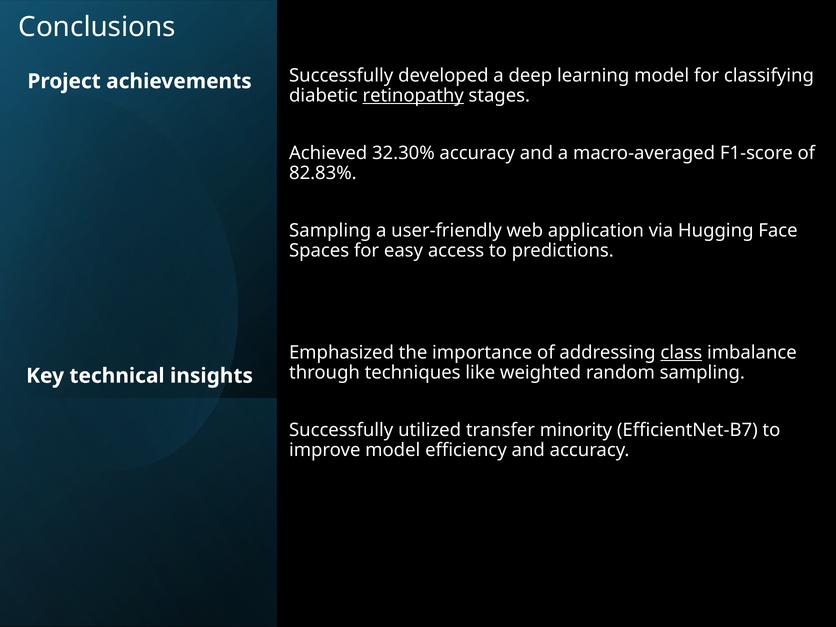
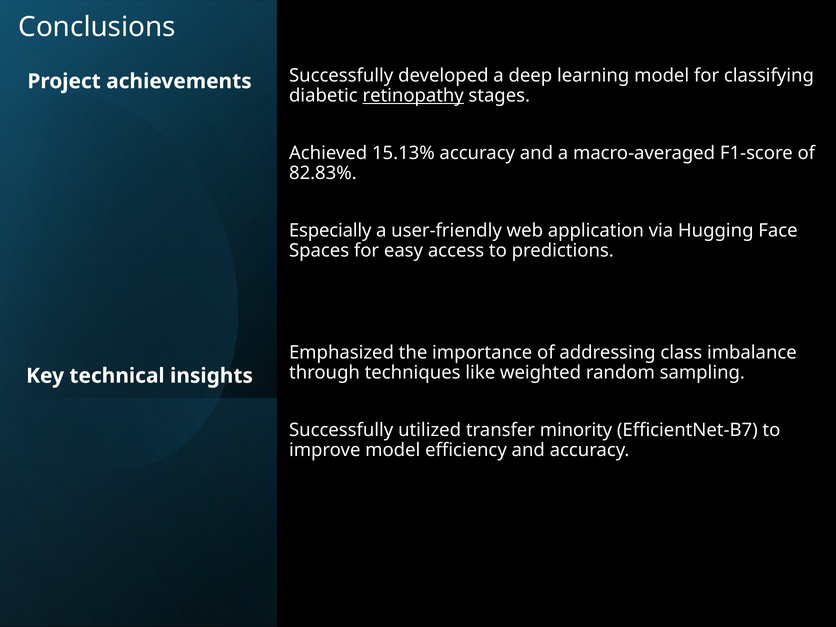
32.30%: 32.30% -> 15.13% (403, 153)
Sampling: Sampling -> Especially (330, 231)
class underline: present -> none (681, 353)
